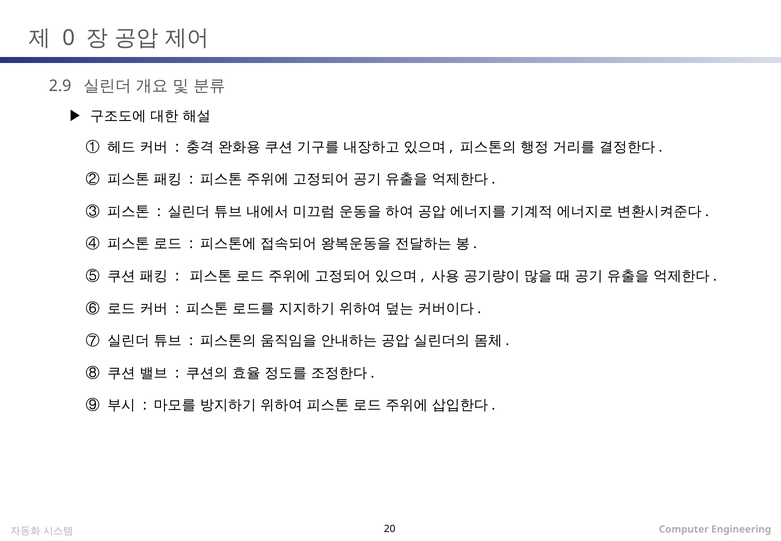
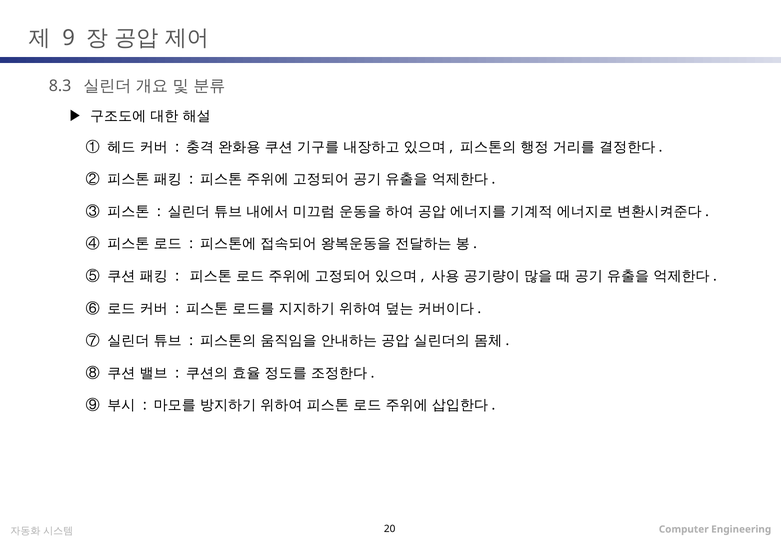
0: 0 -> 9 (69, 38)
2.9: 2.9 -> 8.3 (60, 86)
